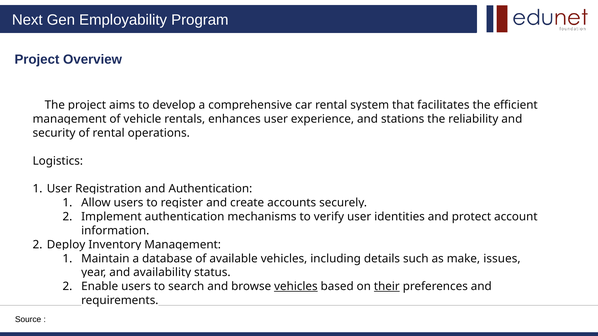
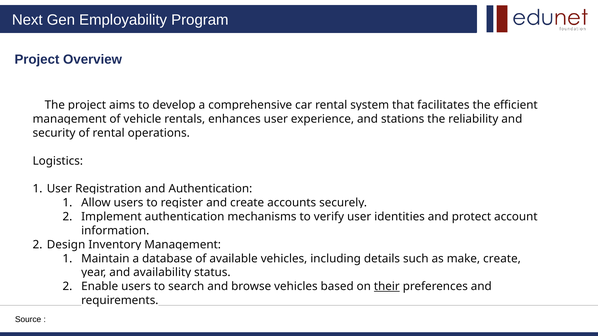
Deploy: Deploy -> Design (66, 245)
make issues: issues -> create (502, 259)
vehicles underline: present -> none (296, 287)
